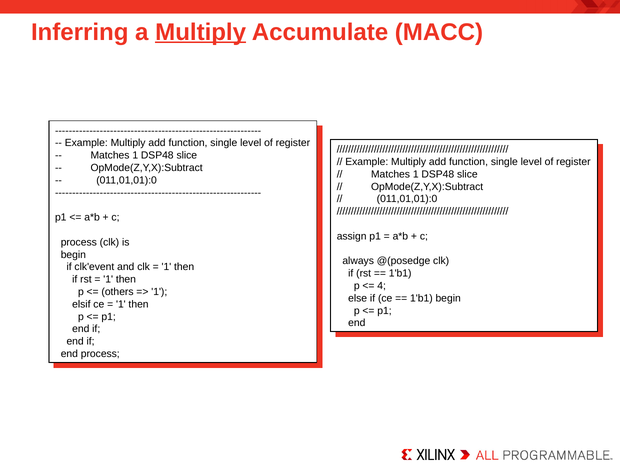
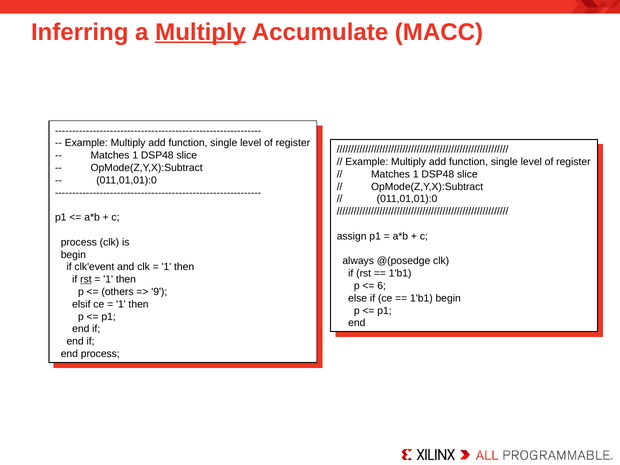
rst underline: none -> present (86, 279)
4: 4 -> 6 (382, 286)
1: 1 -> 9 (159, 292)
